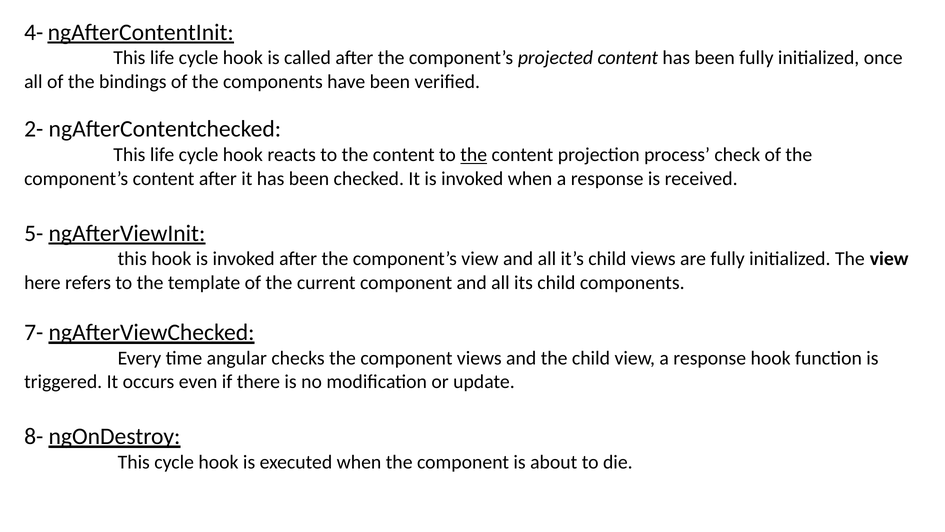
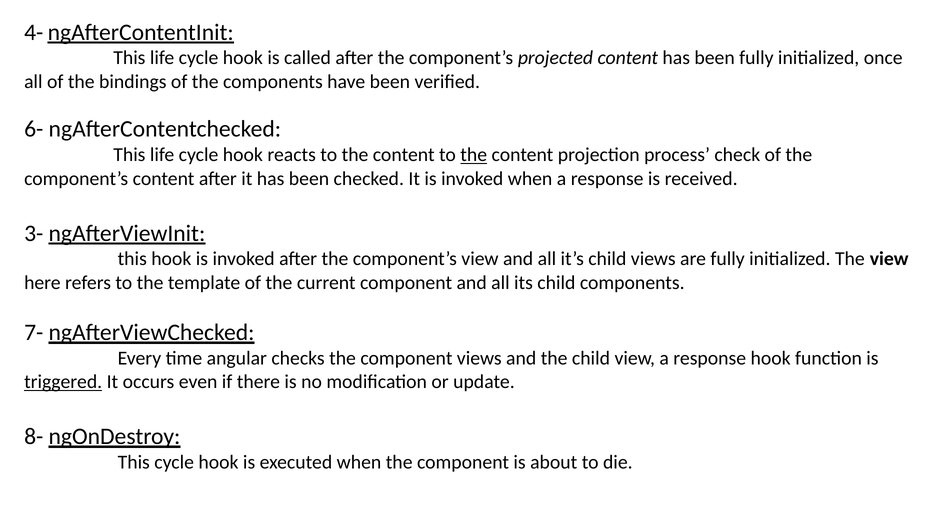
2-: 2- -> 6- (34, 129)
5-: 5- -> 3- (34, 233)
triggered underline: none -> present (63, 382)
